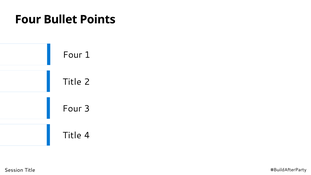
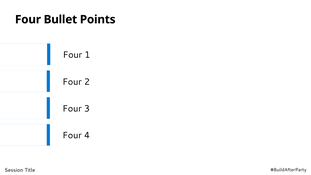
Title: Title -> Four (72, 82)
Title: Title -> Four (72, 135)
